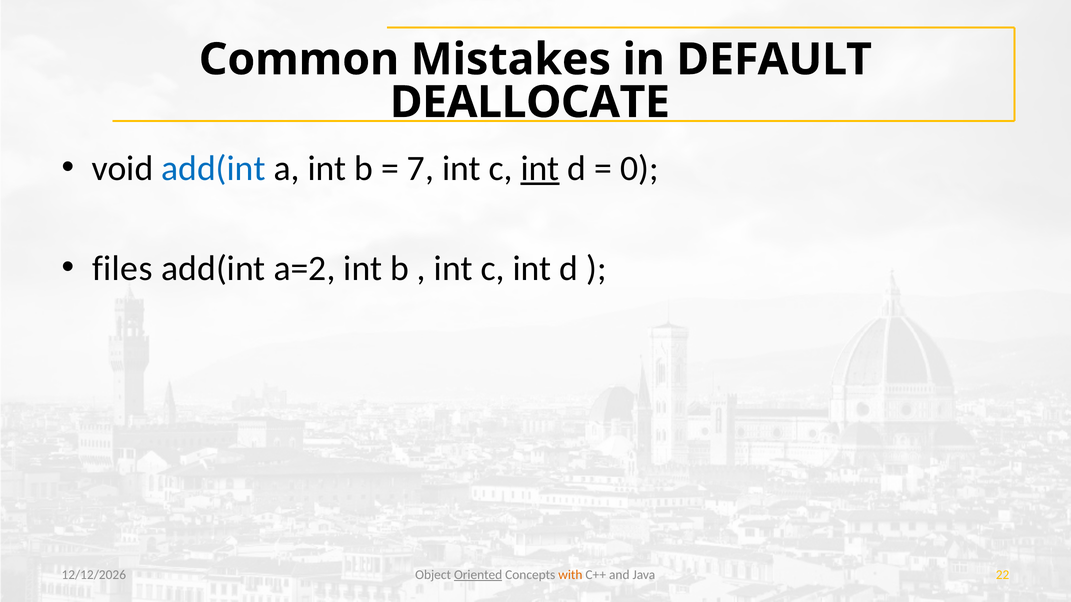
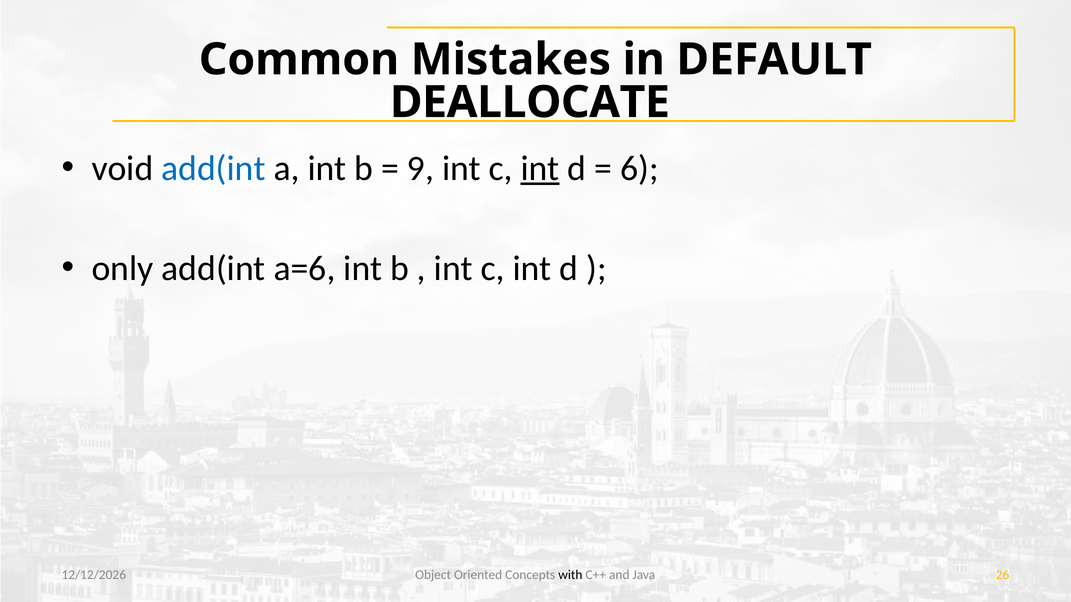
7: 7 -> 9 (420, 169)
0: 0 -> 6 (639, 169)
files: files -> only (123, 269)
a=2: a=2 -> a=6 (304, 269)
Oriented underline: present -> none (478, 575)
with colour: orange -> black (570, 575)
22: 22 -> 26 (1003, 575)
